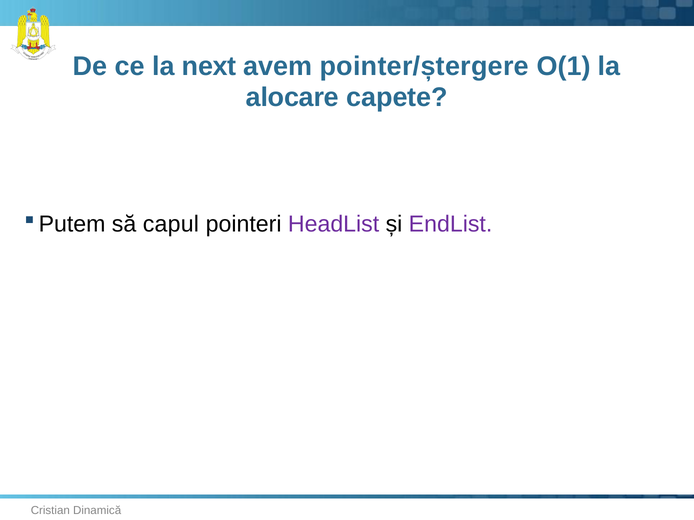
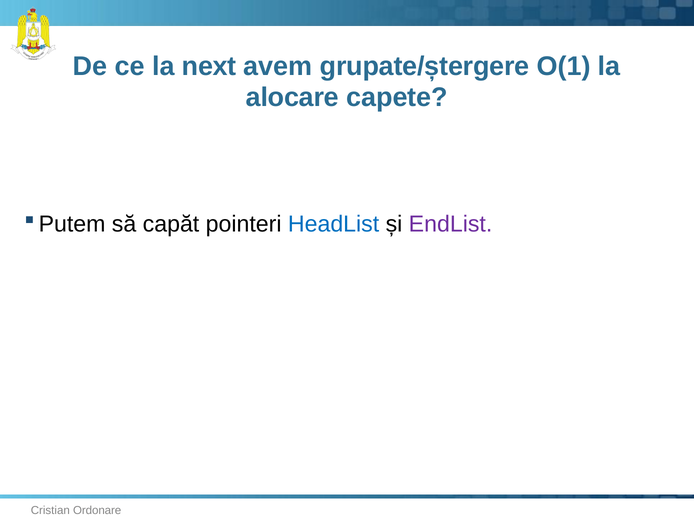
pointer/ștergere: pointer/ștergere -> grupate/ștergere (425, 66)
capul: capul -> capăt (171, 225)
HeadList colour: purple -> blue (334, 225)
Dinamică: Dinamică -> Ordonare (97, 511)
